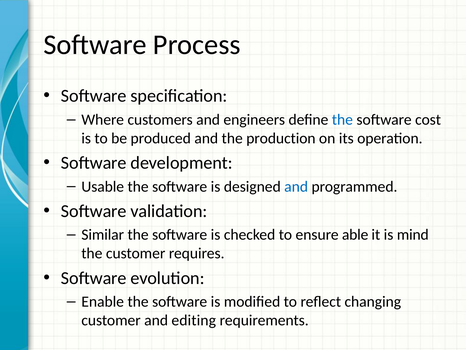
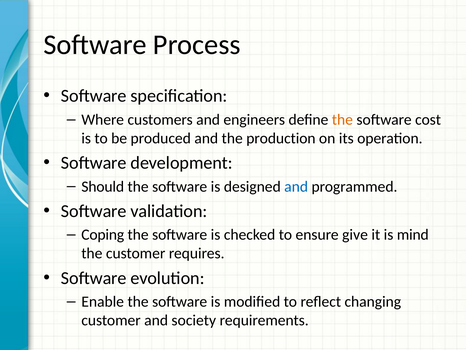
the colour: blue -> orange (342, 119)
Usable: Usable -> Should (103, 186)
Similar: Similar -> Coping (103, 234)
able: able -> give (355, 234)
editing: editing -> society (194, 320)
